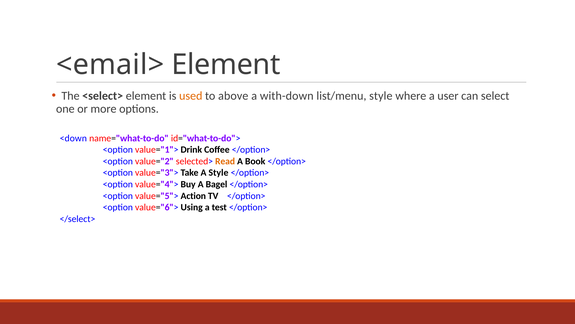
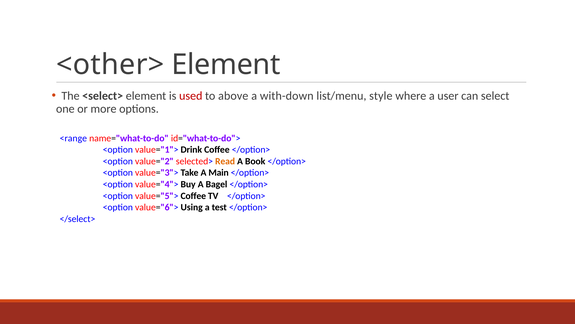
<email>: <email> -> <other> (110, 64)
used colour: orange -> red (191, 96)
<down: <down -> <range (73, 138)
A Style: Style -> Main (219, 173)
value="5"> Action: Action -> Coffee (193, 196)
